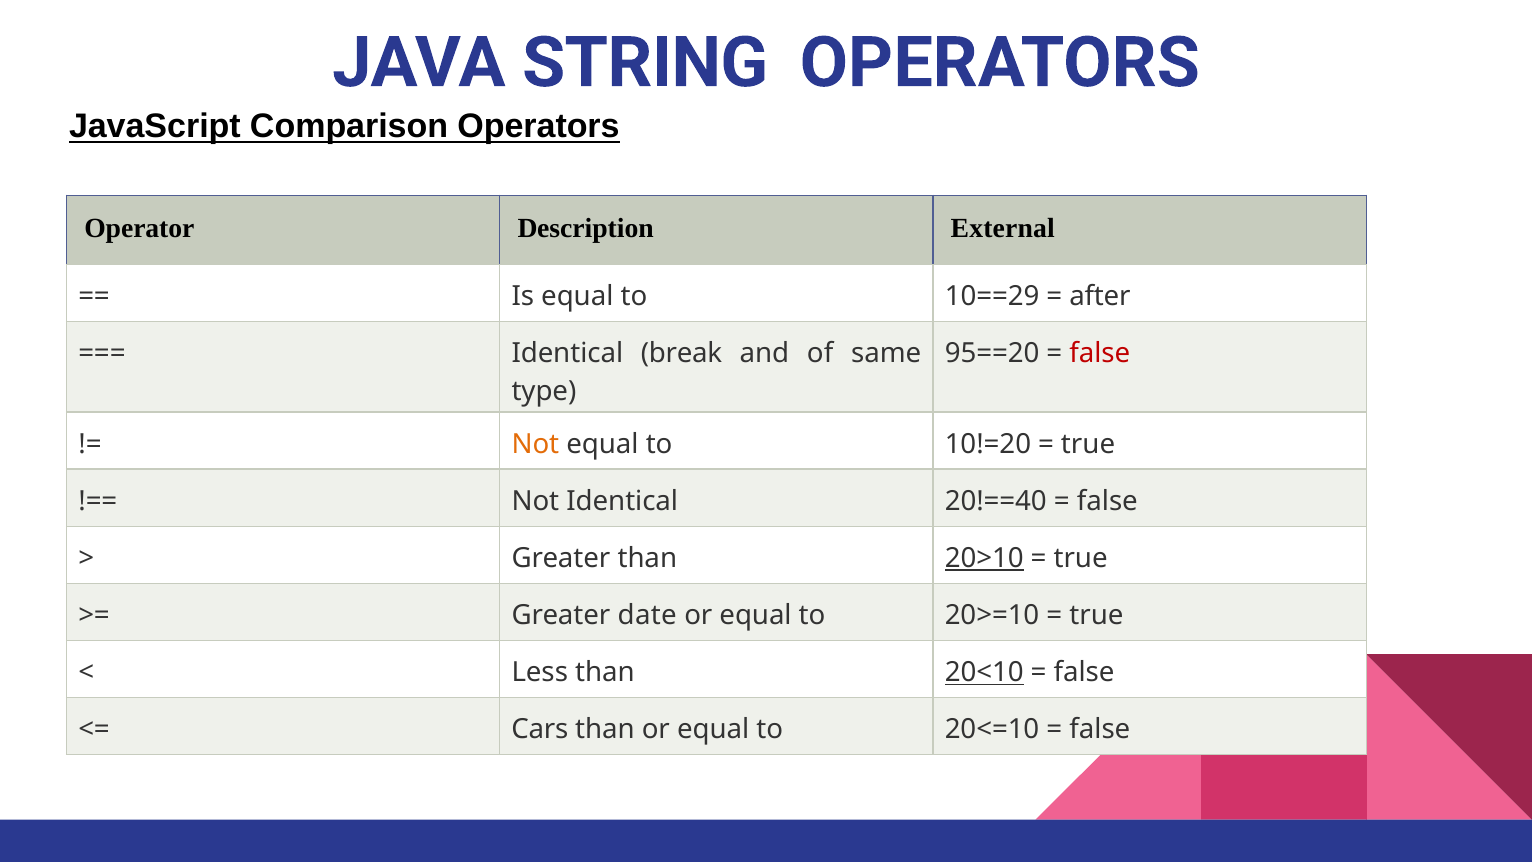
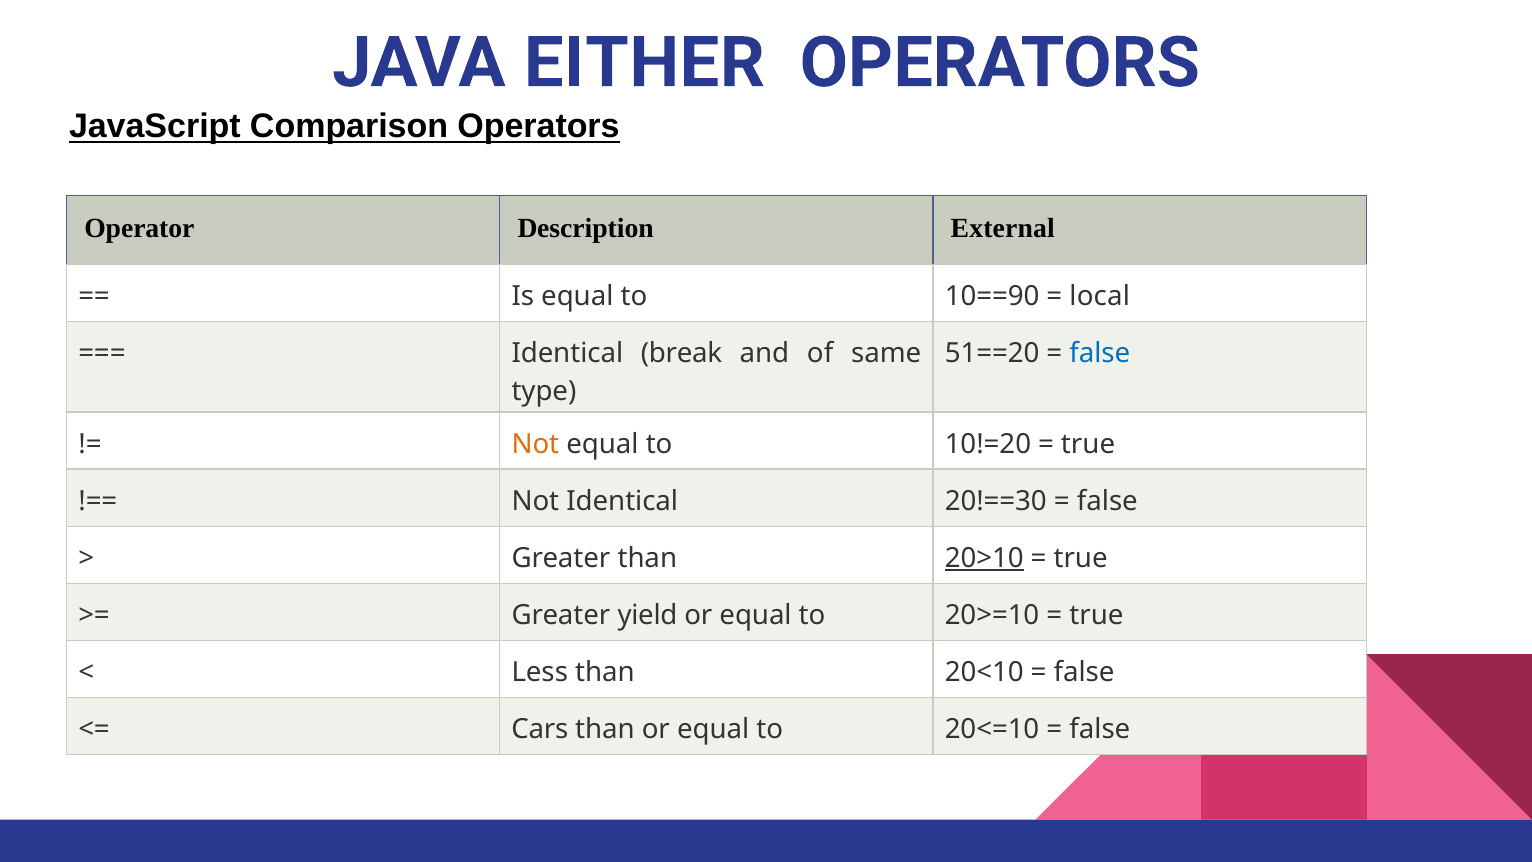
STRING: STRING -> EITHER (644, 63)
10==29: 10==29 -> 10==90 (992, 296)
after: after -> local (1100, 296)
95==20: 95==20 -> 51==20 (992, 353)
false colour: red -> blue (1100, 353)
20!==40: 20!==40 -> 20!==30 (996, 501)
date: date -> yield (647, 615)
20<10 underline: present -> none (984, 672)
